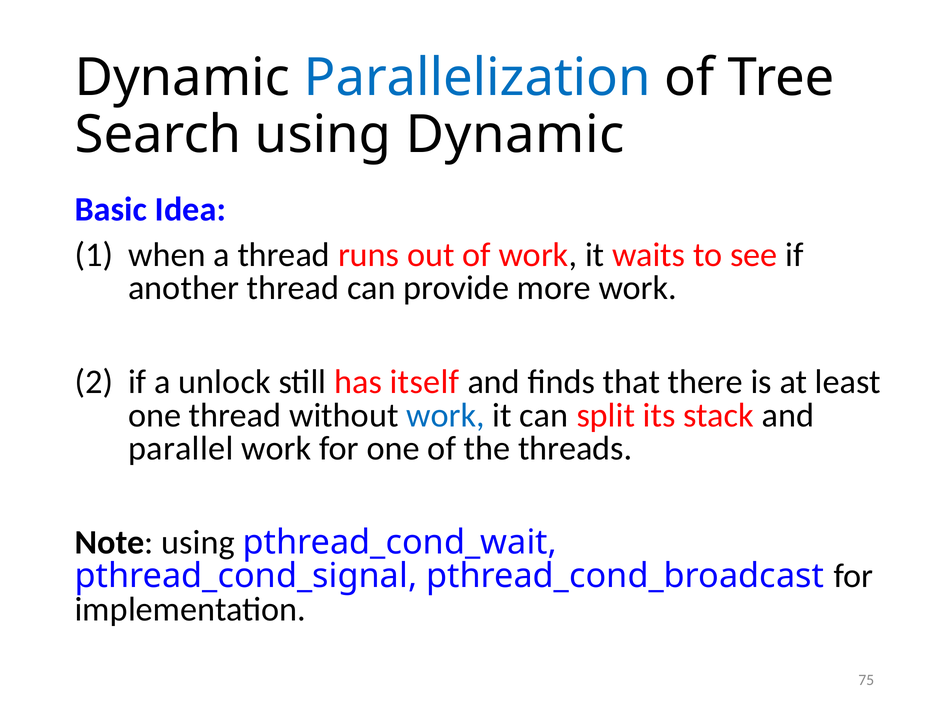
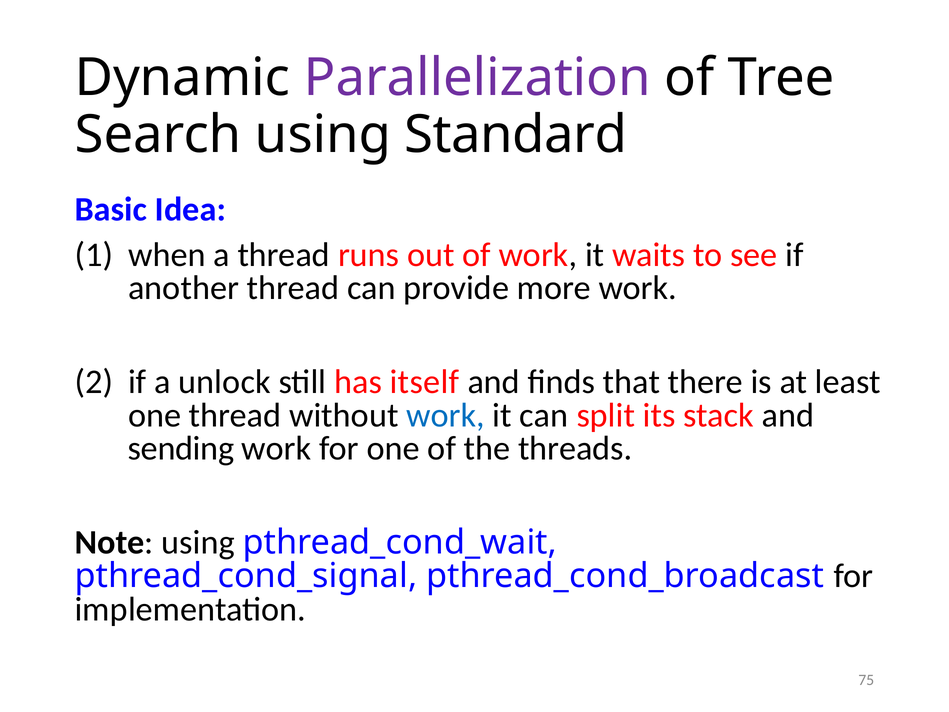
Parallelization colour: blue -> purple (477, 78)
using Dynamic: Dynamic -> Standard (516, 135)
parallel: parallel -> sending (181, 449)
